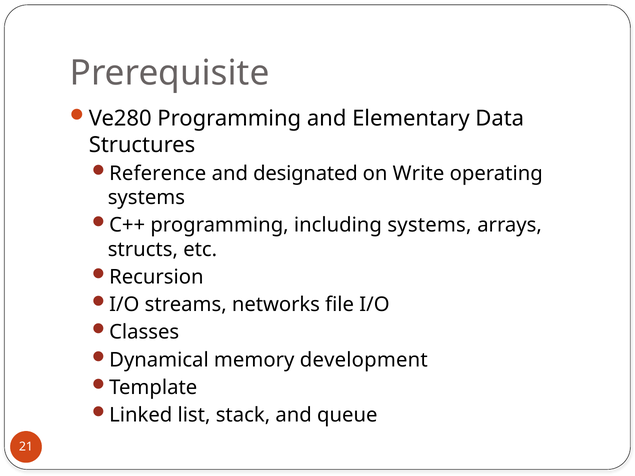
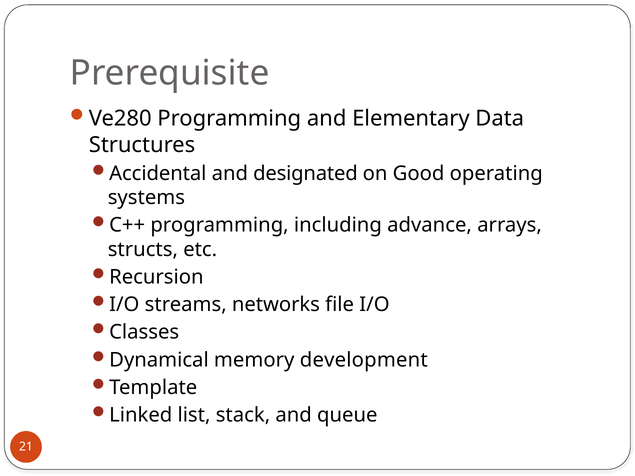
Reference: Reference -> Accidental (158, 173)
Write: Write -> Good (419, 173)
including systems: systems -> advance (430, 225)
